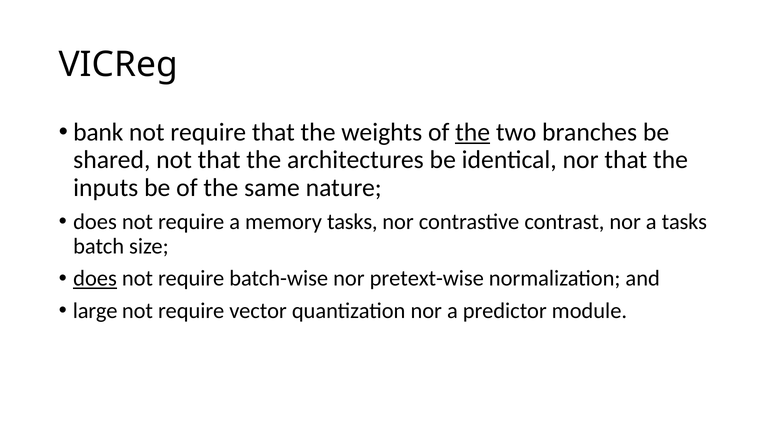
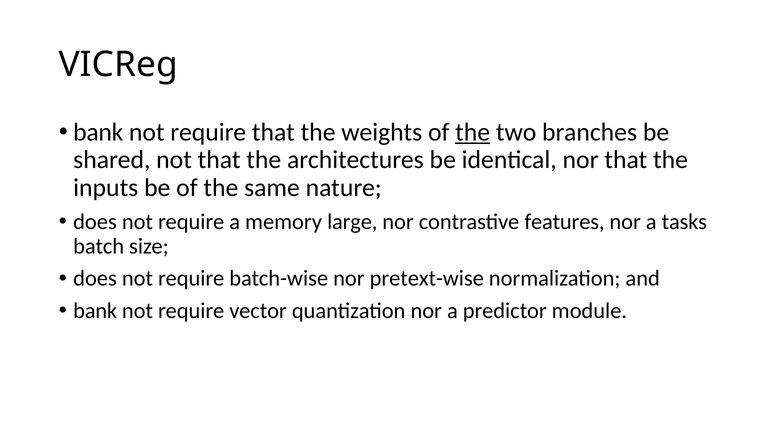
memory tasks: tasks -> large (352, 222)
contrast: contrast -> features (564, 222)
does underline: present -> none (95, 278)
large: large -> bank (95, 311)
